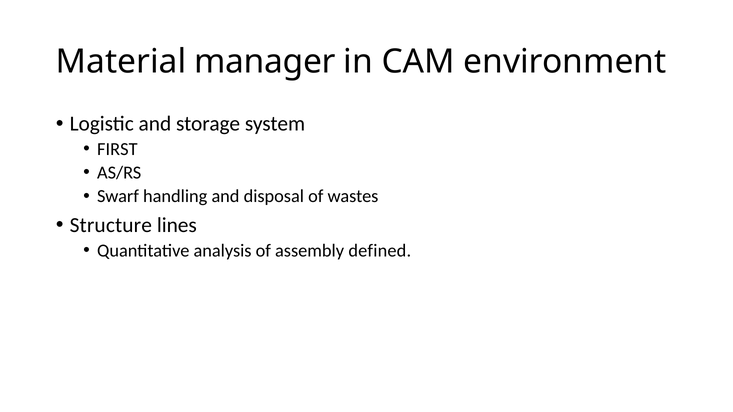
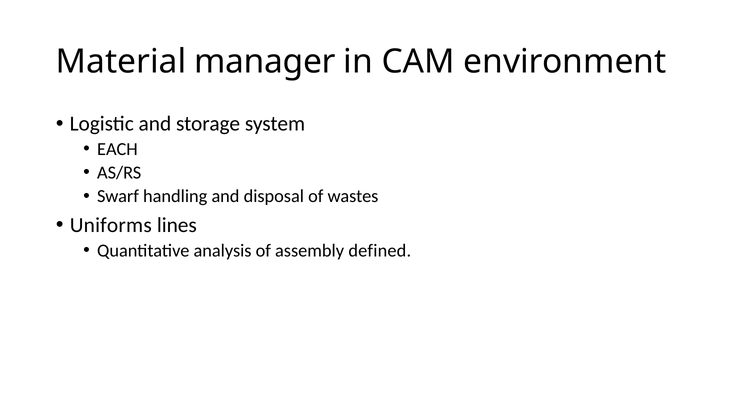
FIRST: FIRST -> EACH (117, 149)
Structure: Structure -> Uniforms (111, 225)
